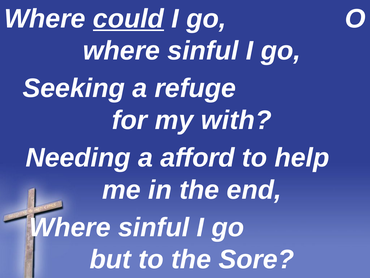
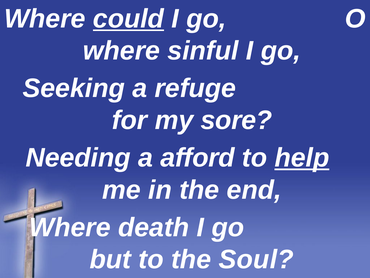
with: with -> sore (236, 120)
help underline: none -> present (302, 158)
sinful: sinful -> death (154, 227)
Sore: Sore -> Soul (256, 259)
